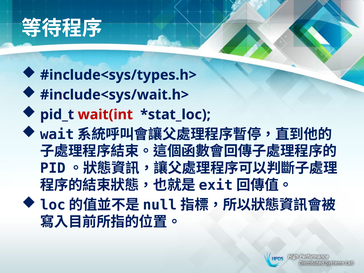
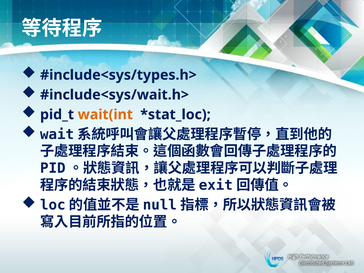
wait(int colour: red -> orange (105, 115)
